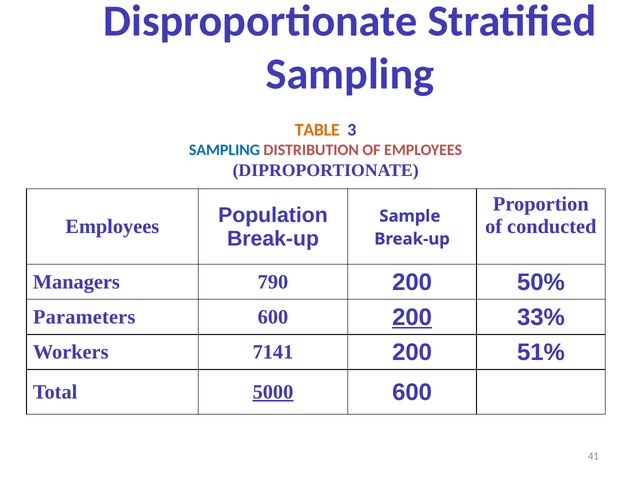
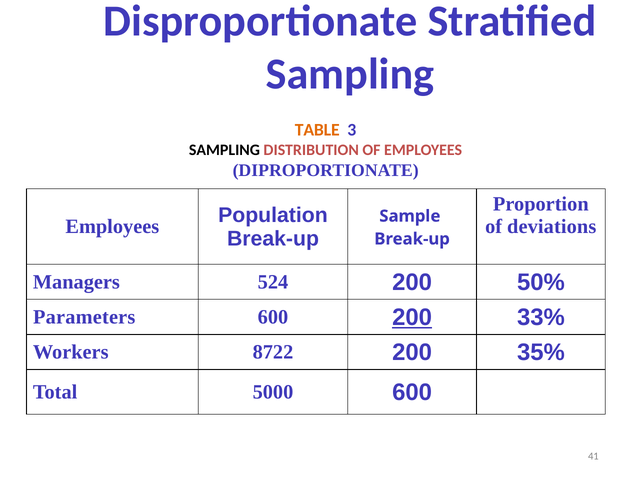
SAMPLING colour: blue -> black (224, 150)
conducted: conducted -> deviations (552, 226)
790: 790 -> 524 (273, 282)
7141: 7141 -> 8722 (273, 352)
51%: 51% -> 35% (541, 352)
5000 underline: present -> none (273, 392)
